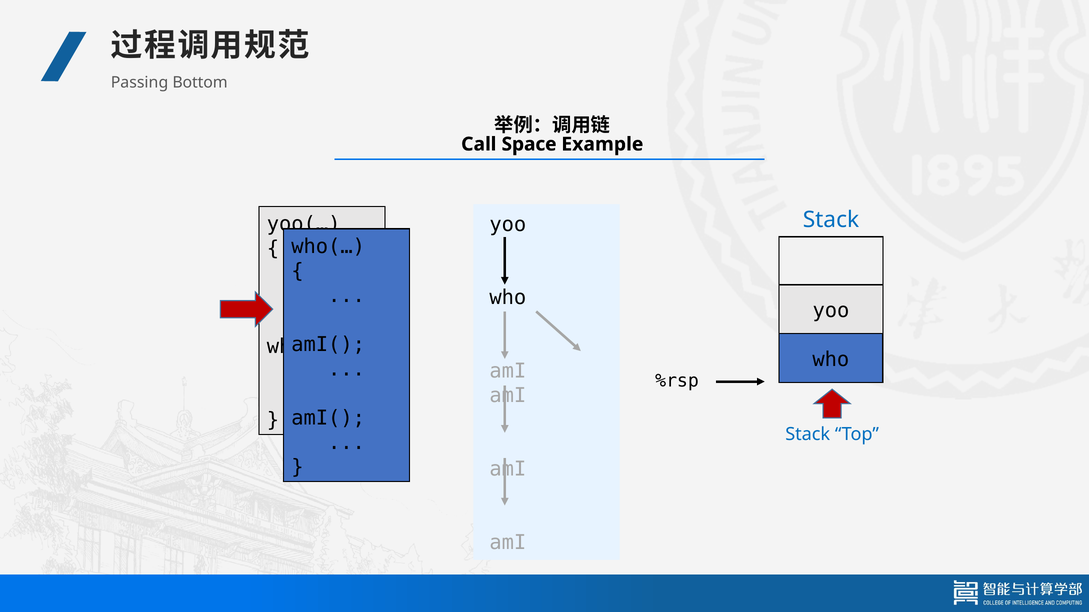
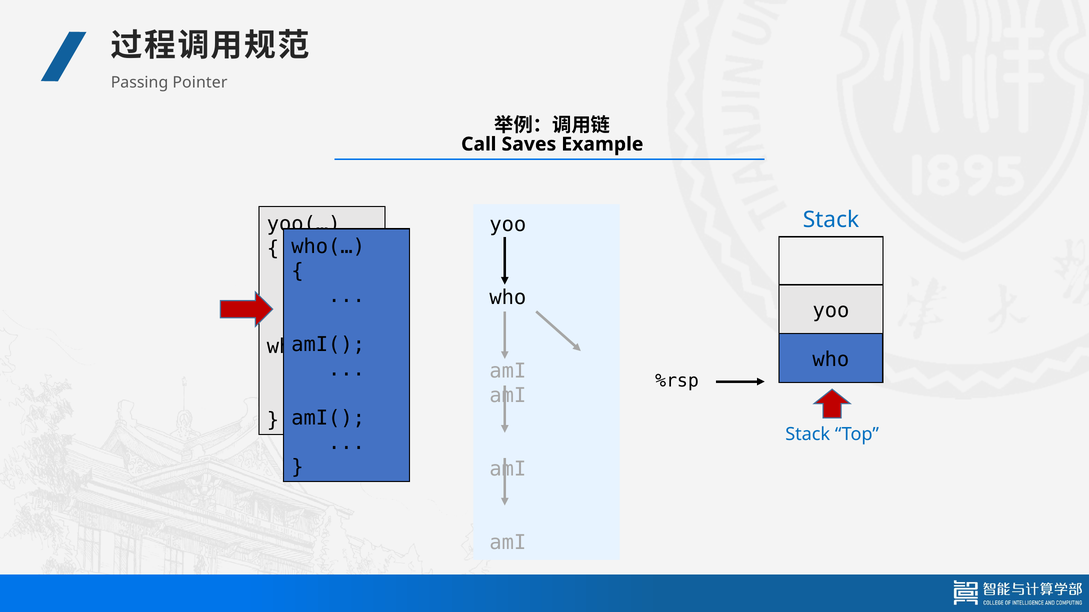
Bottom: Bottom -> Pointer (200, 83)
Space: Space -> Saves (529, 144)
